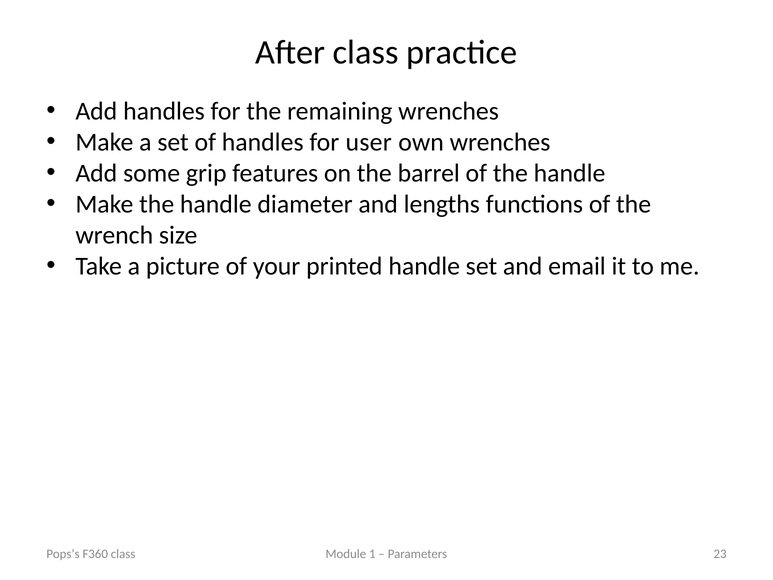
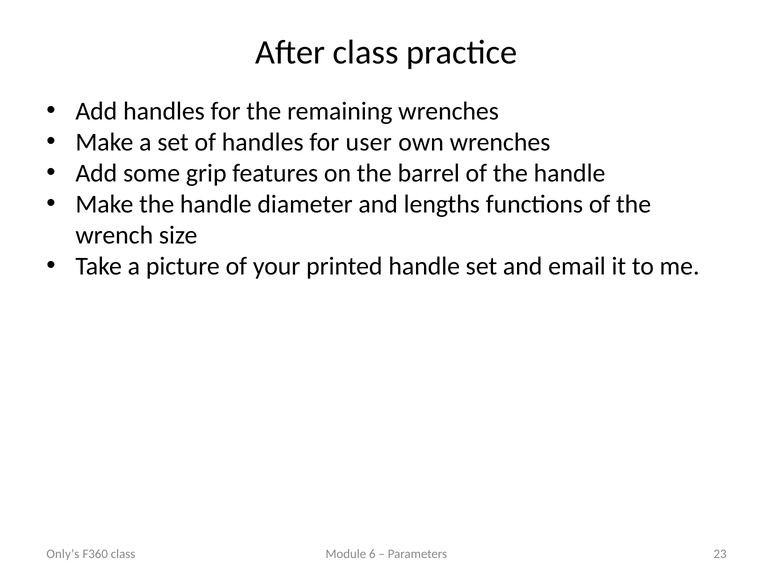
1: 1 -> 6 (372, 554)
Pops’s: Pops’s -> Only’s (63, 554)
